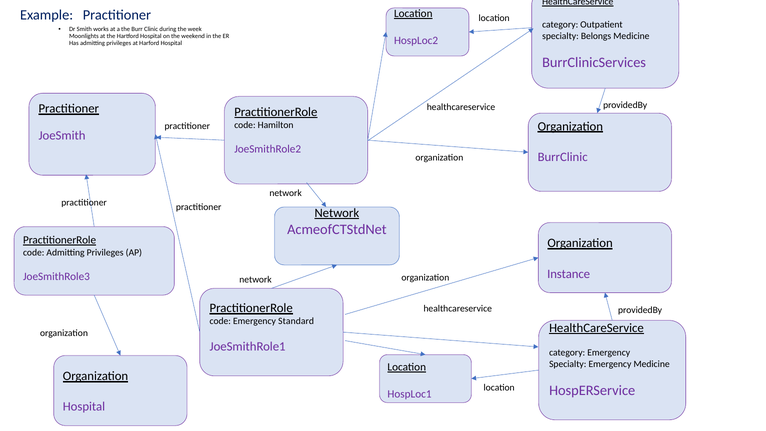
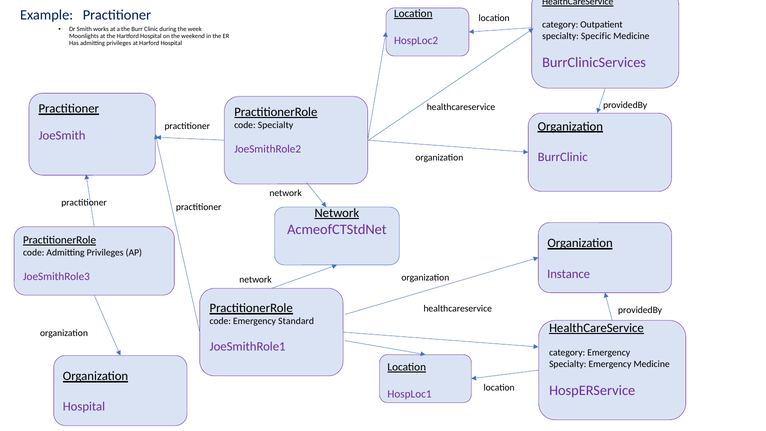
Belongs: Belongs -> Specific (596, 36)
code Hamilton: Hamilton -> Specialty (276, 125)
